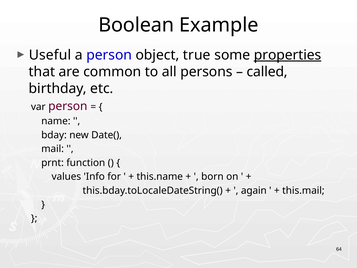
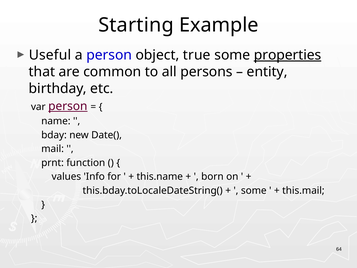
Boolean: Boolean -> Starting (136, 25)
called: called -> entity (267, 72)
person underline: none -> present (68, 106)
again: again -> some (254, 190)
